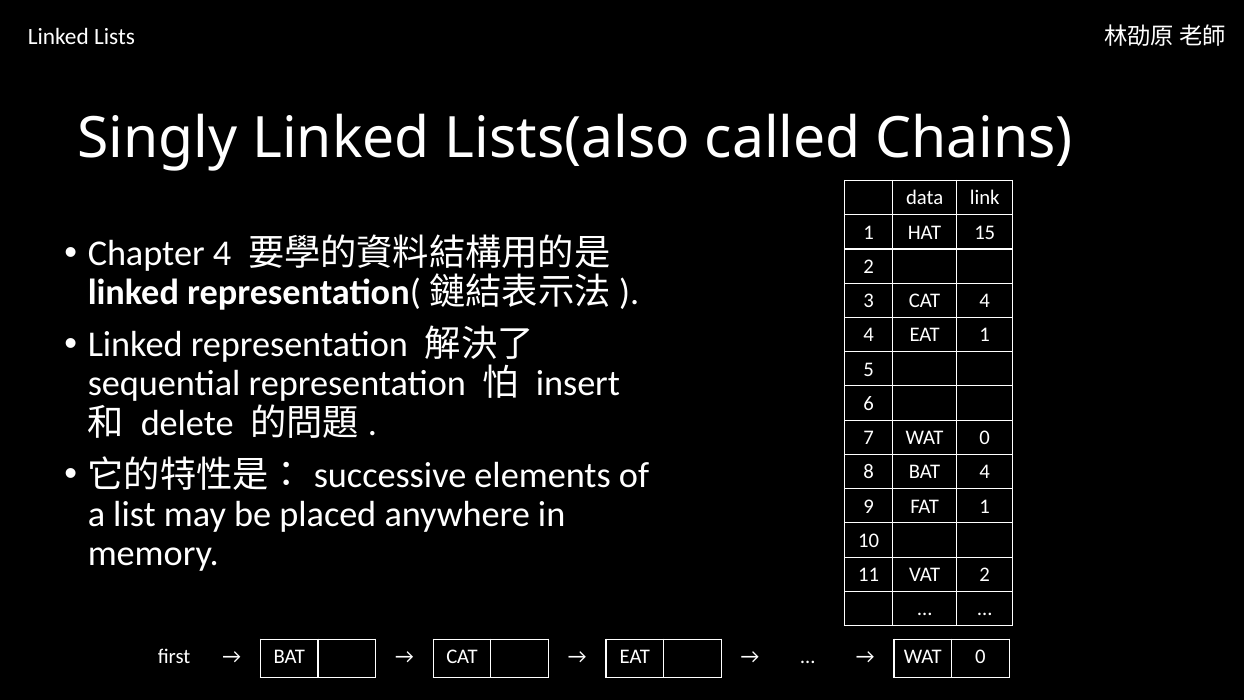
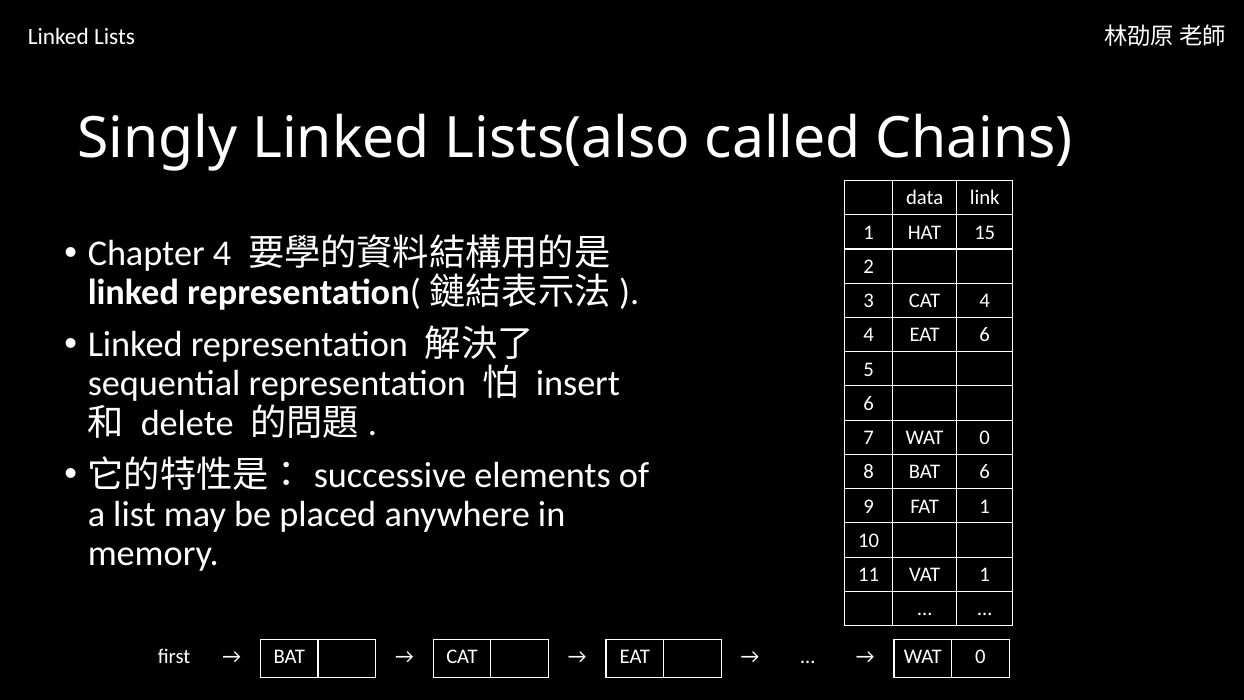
EAT 1: 1 -> 6 (985, 335)
BAT 4: 4 -> 6 (985, 472)
VAT 2: 2 -> 1 (985, 575)
